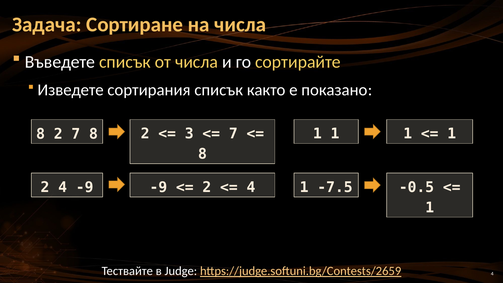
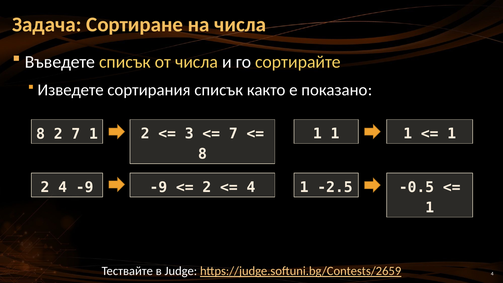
7 8: 8 -> 1 (93, 134)
-7.5: -7.5 -> -2.5 (335, 187)
